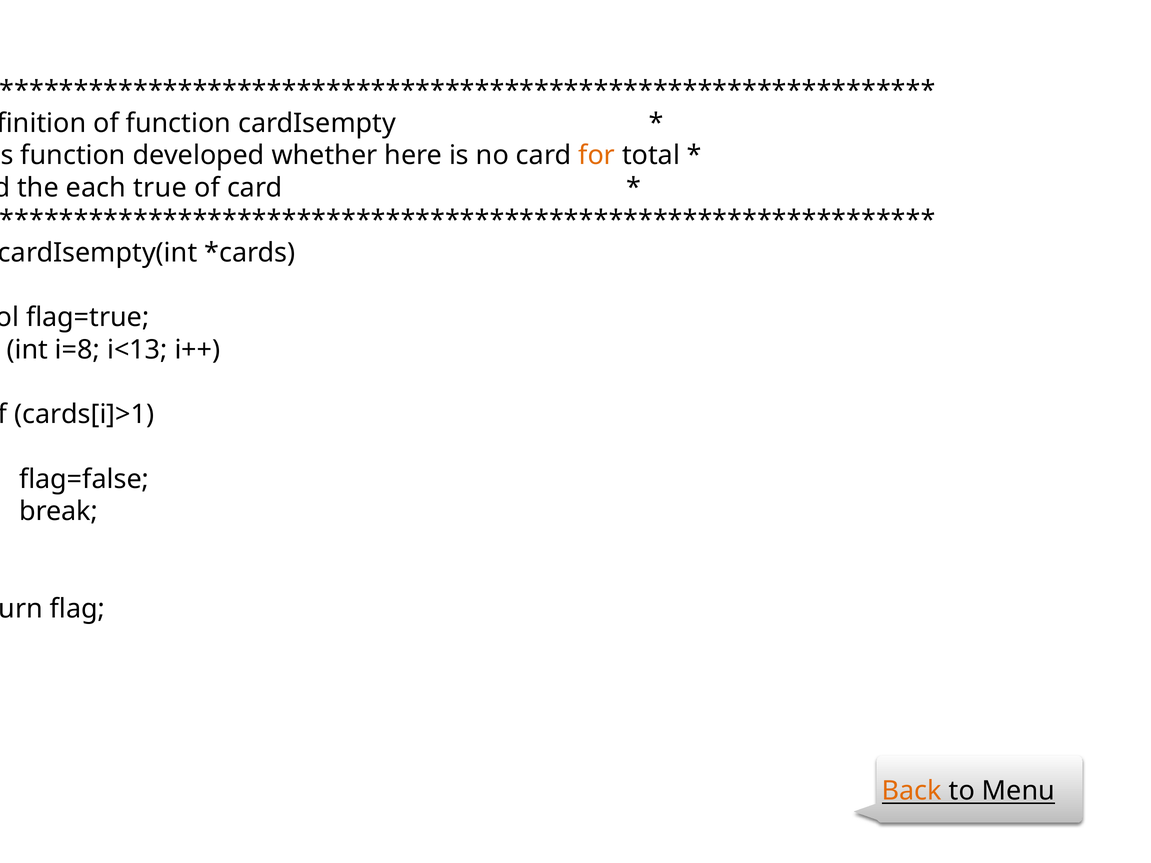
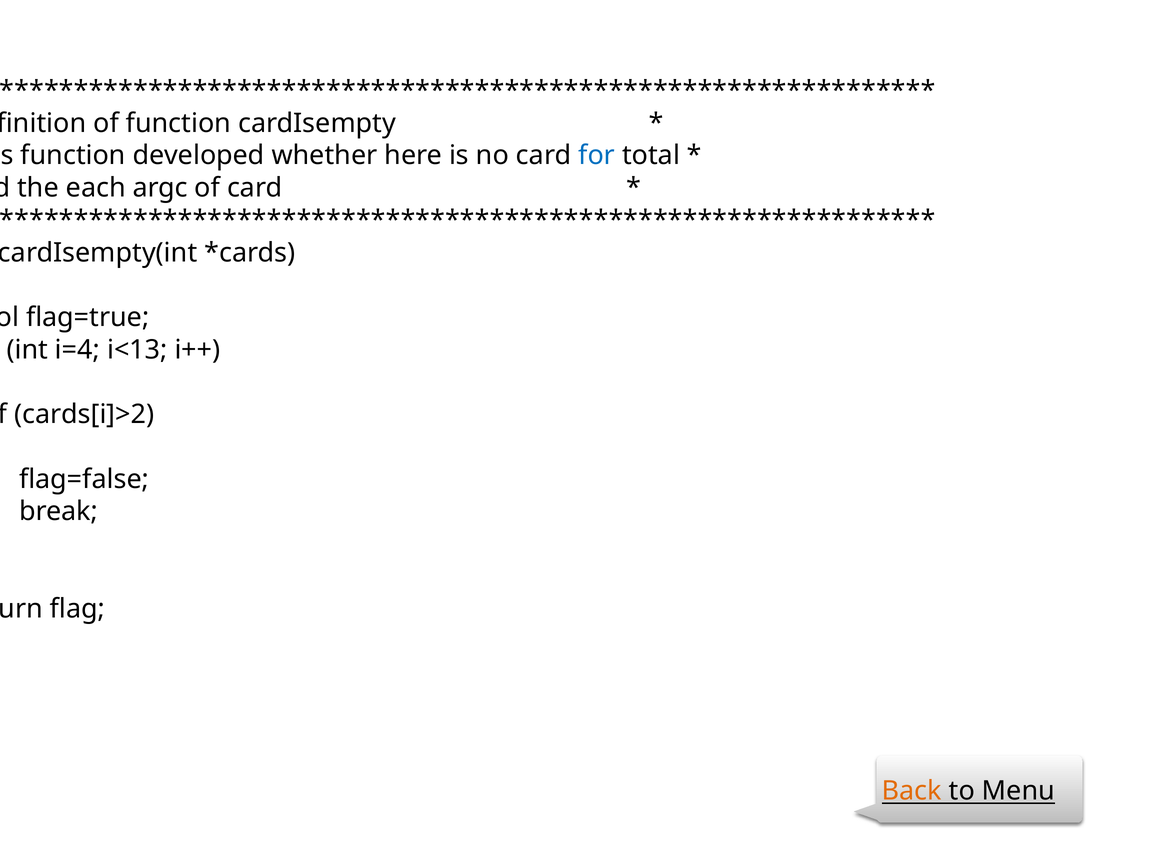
for colour: orange -> blue (597, 156)
true: true -> argc (160, 188)
i=8: i=8 -> i=4 (78, 350)
cards[i]>1: cards[i]>1 -> cards[i]>2 (84, 415)
